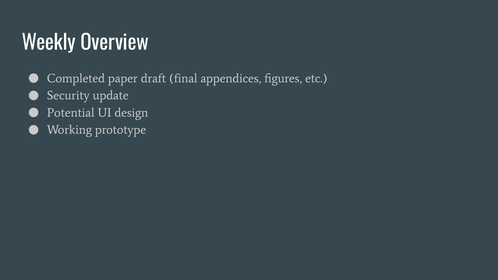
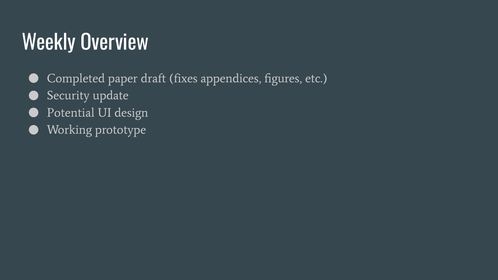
final: final -> fixes (183, 78)
